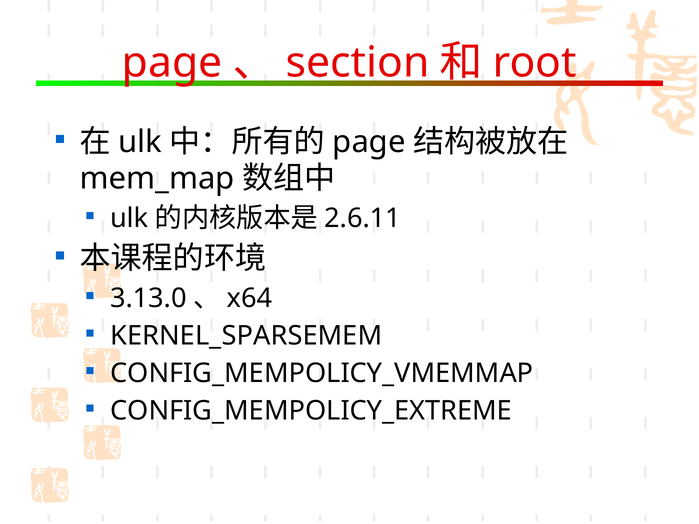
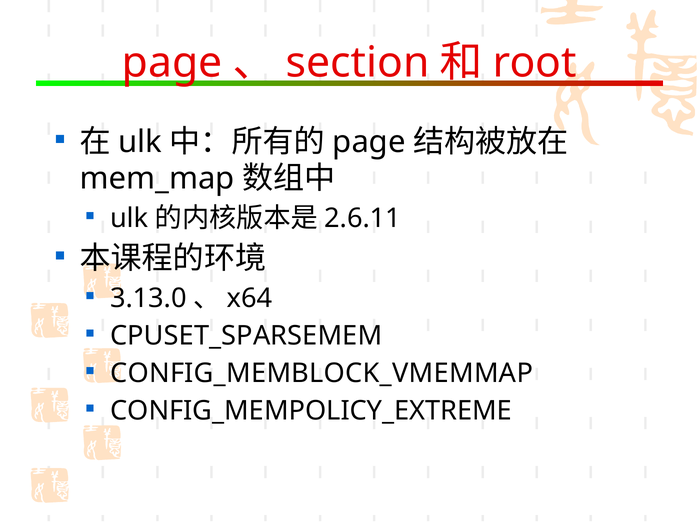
KERNEL_SPARSEMEM: KERNEL_SPARSEMEM -> CPUSET_SPARSEMEM (246, 336)
CONFIG_MEMPOLICY_VMEMMAP: CONFIG_MEMPOLICY_VMEMMAP -> CONFIG_MEMBLOCK_VMEMMAP (322, 373)
